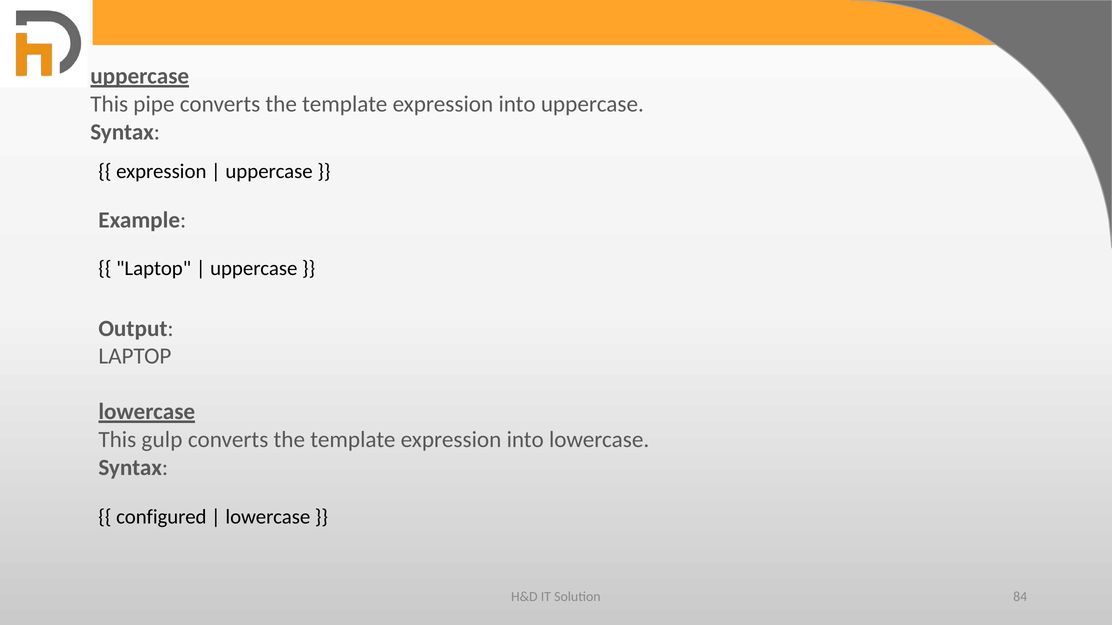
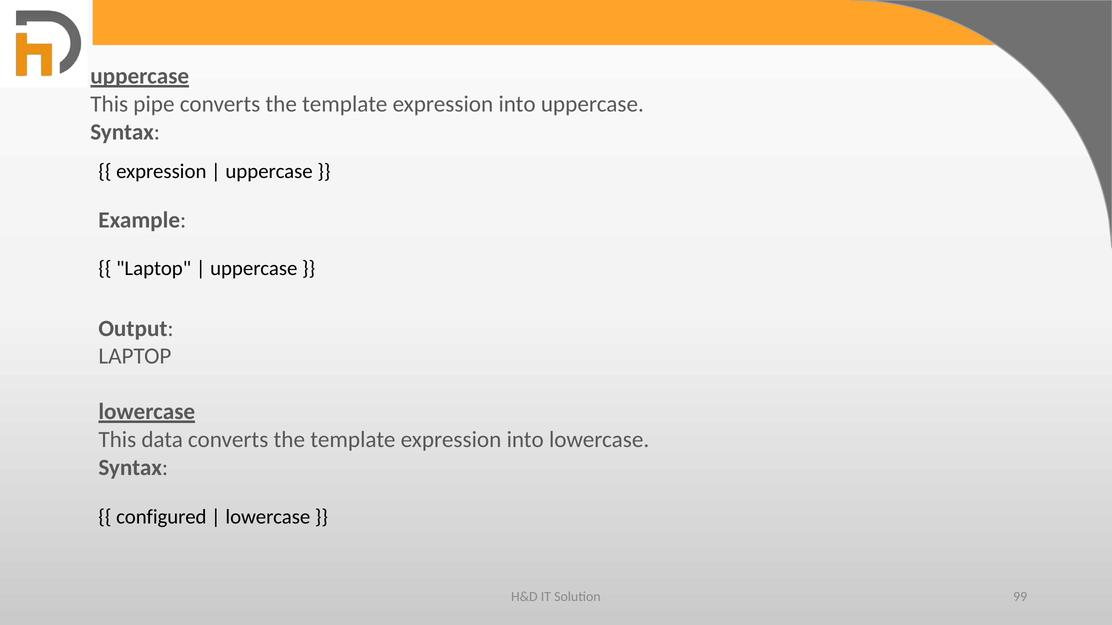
gulp: gulp -> data (162, 440)
84: 84 -> 99 (1020, 597)
